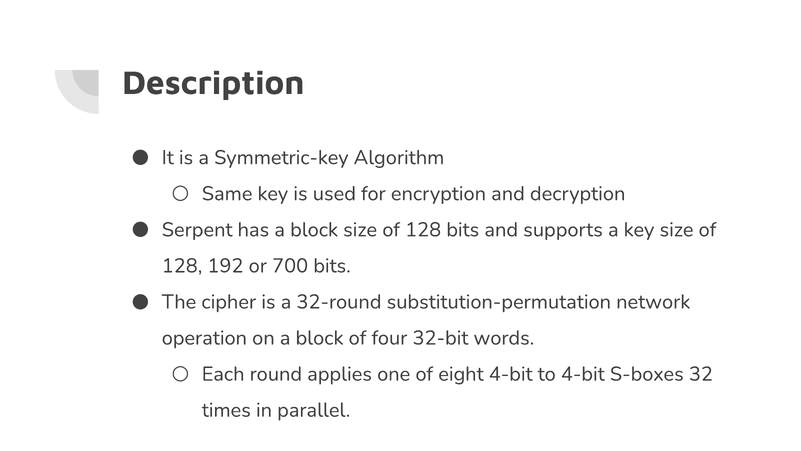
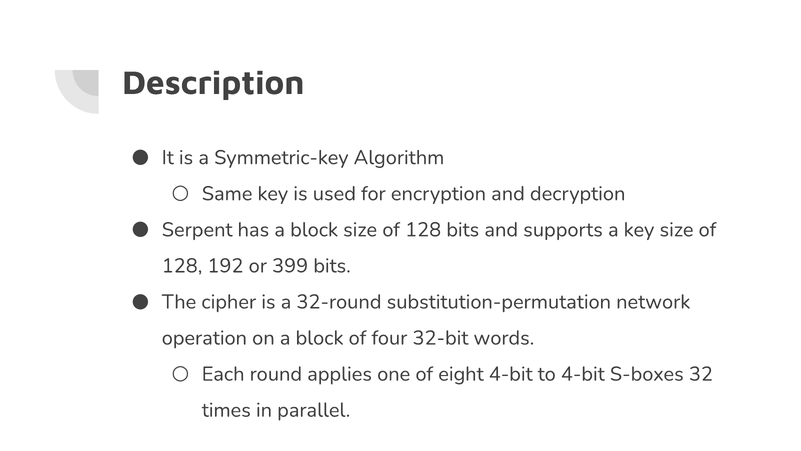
700: 700 -> 399 (290, 266)
